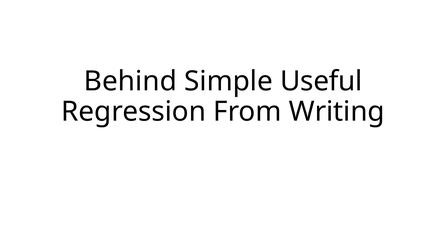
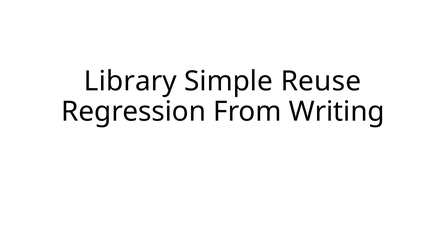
Behind: Behind -> Library (130, 81)
Useful: Useful -> Reuse (321, 81)
